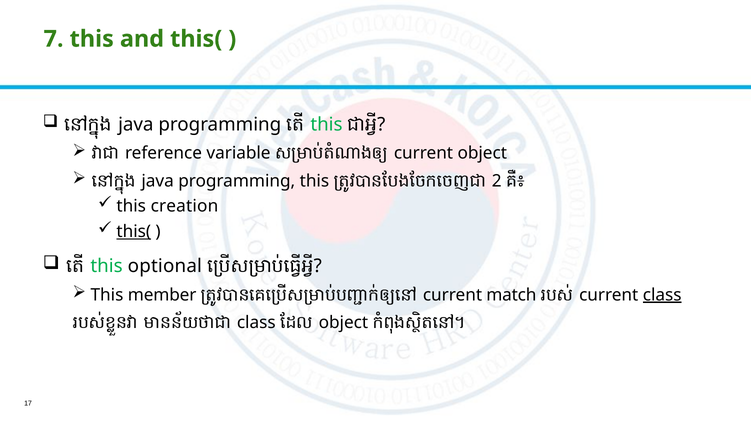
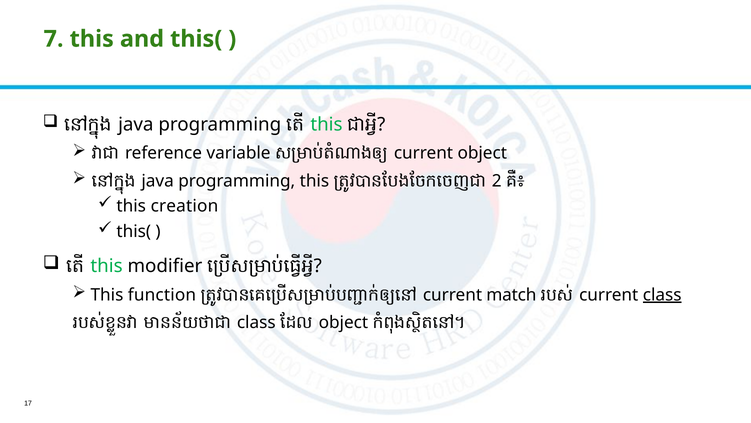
this( underline: present -> none (134, 231)
optional: optional -> modifier (165, 266)
member: member -> function (162, 294)
